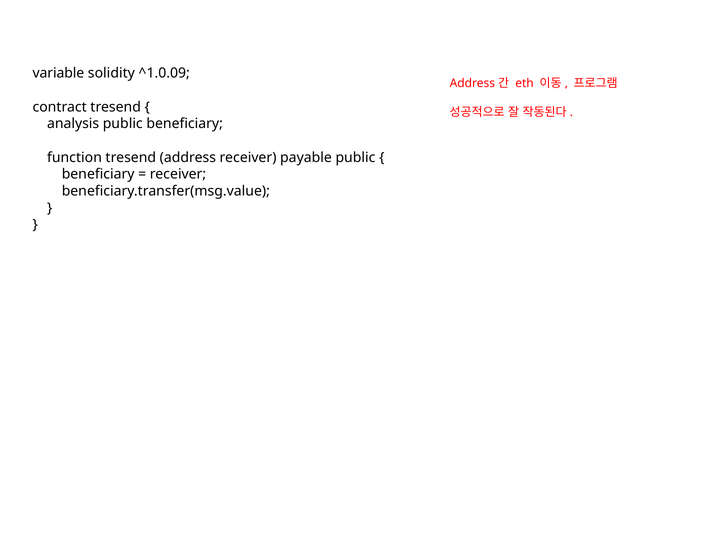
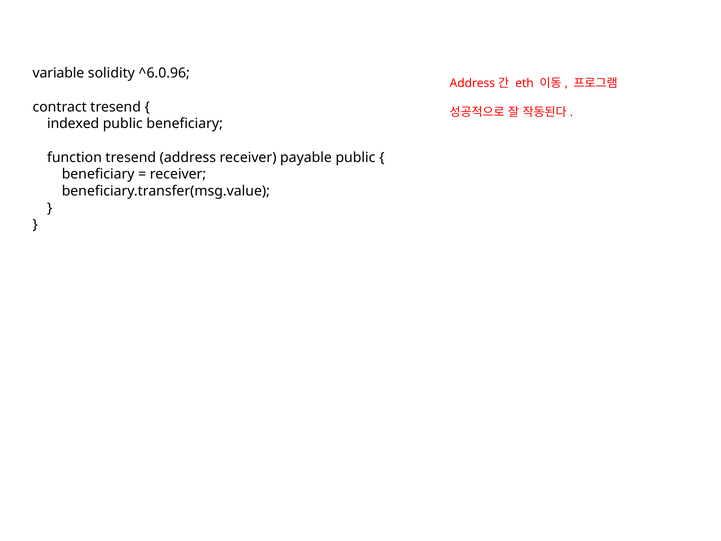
^1.0.09: ^1.0.09 -> ^6.0.96 (164, 73)
analysis: analysis -> indexed (73, 124)
